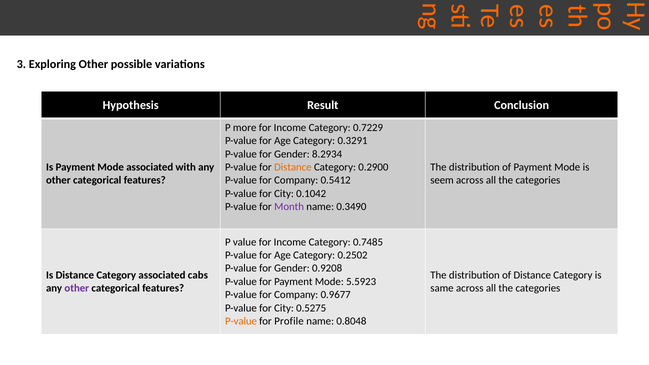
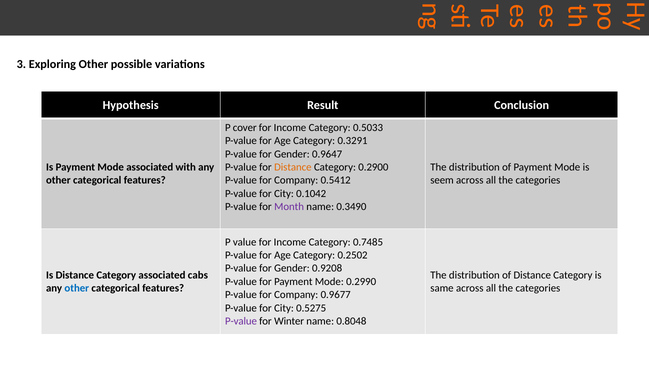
more: more -> cover (245, 128)
0.7229: 0.7229 -> 0.5033 (368, 128)
8.2934: 8.2934 -> 0.9647 (327, 154)
5.5923: 5.5923 -> 0.2990 (361, 282)
other colour: purple -> blue (77, 288)
P-value colour: orange -> purple (241, 321)
Profile: Profile -> Winter (289, 321)
